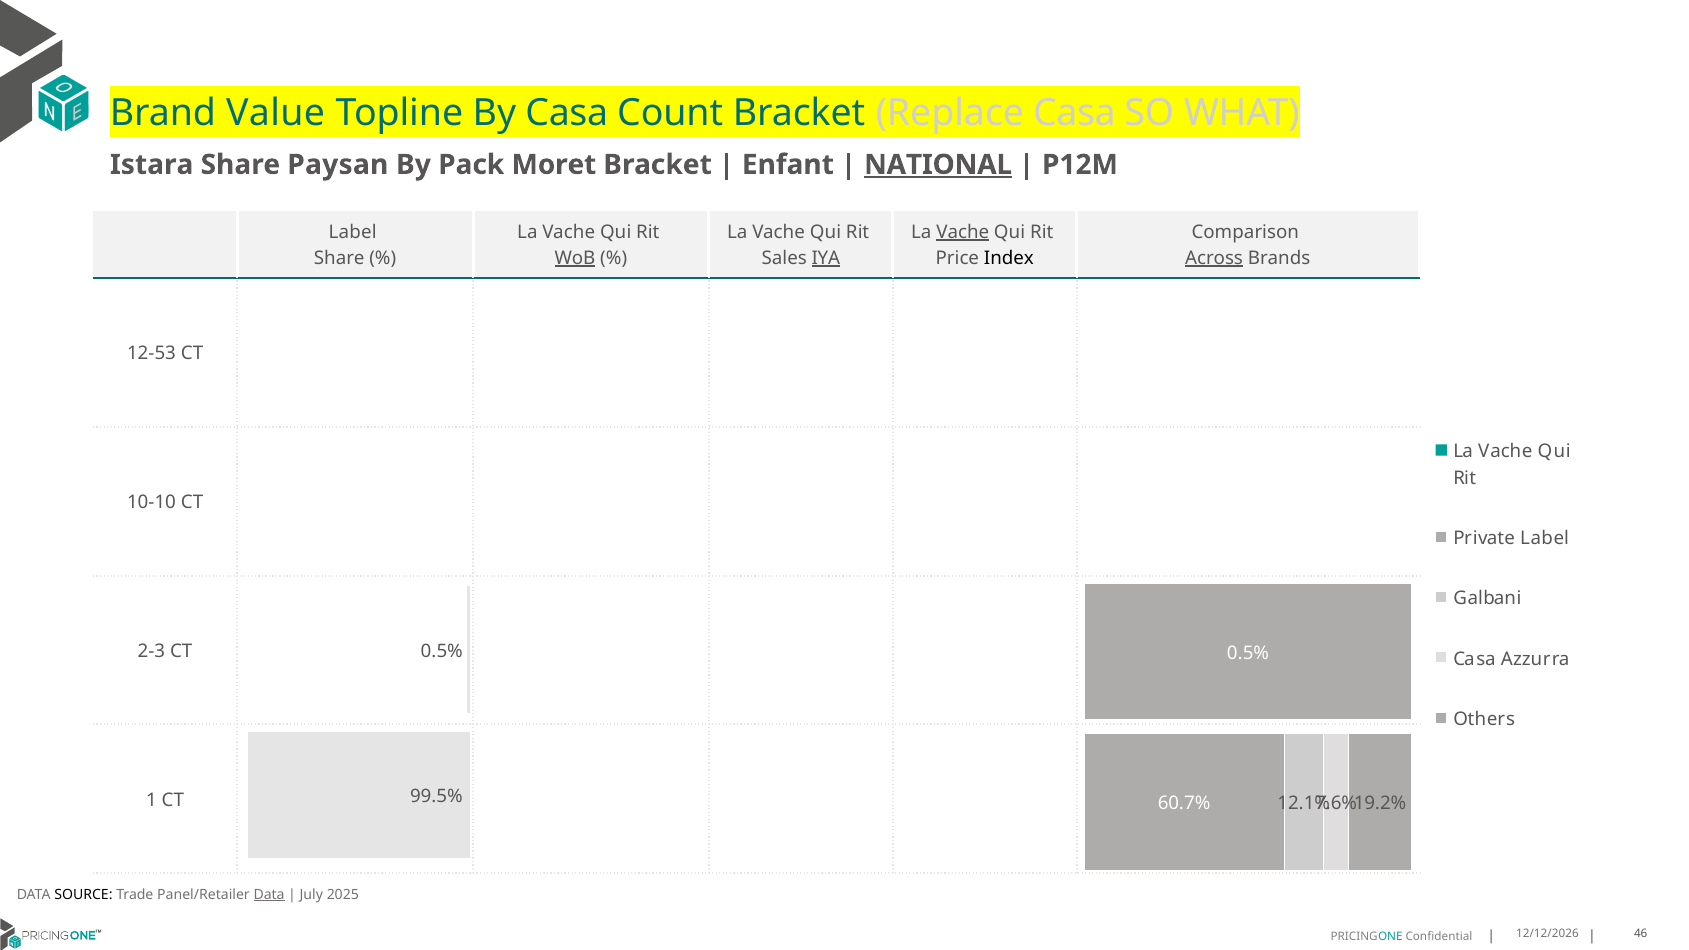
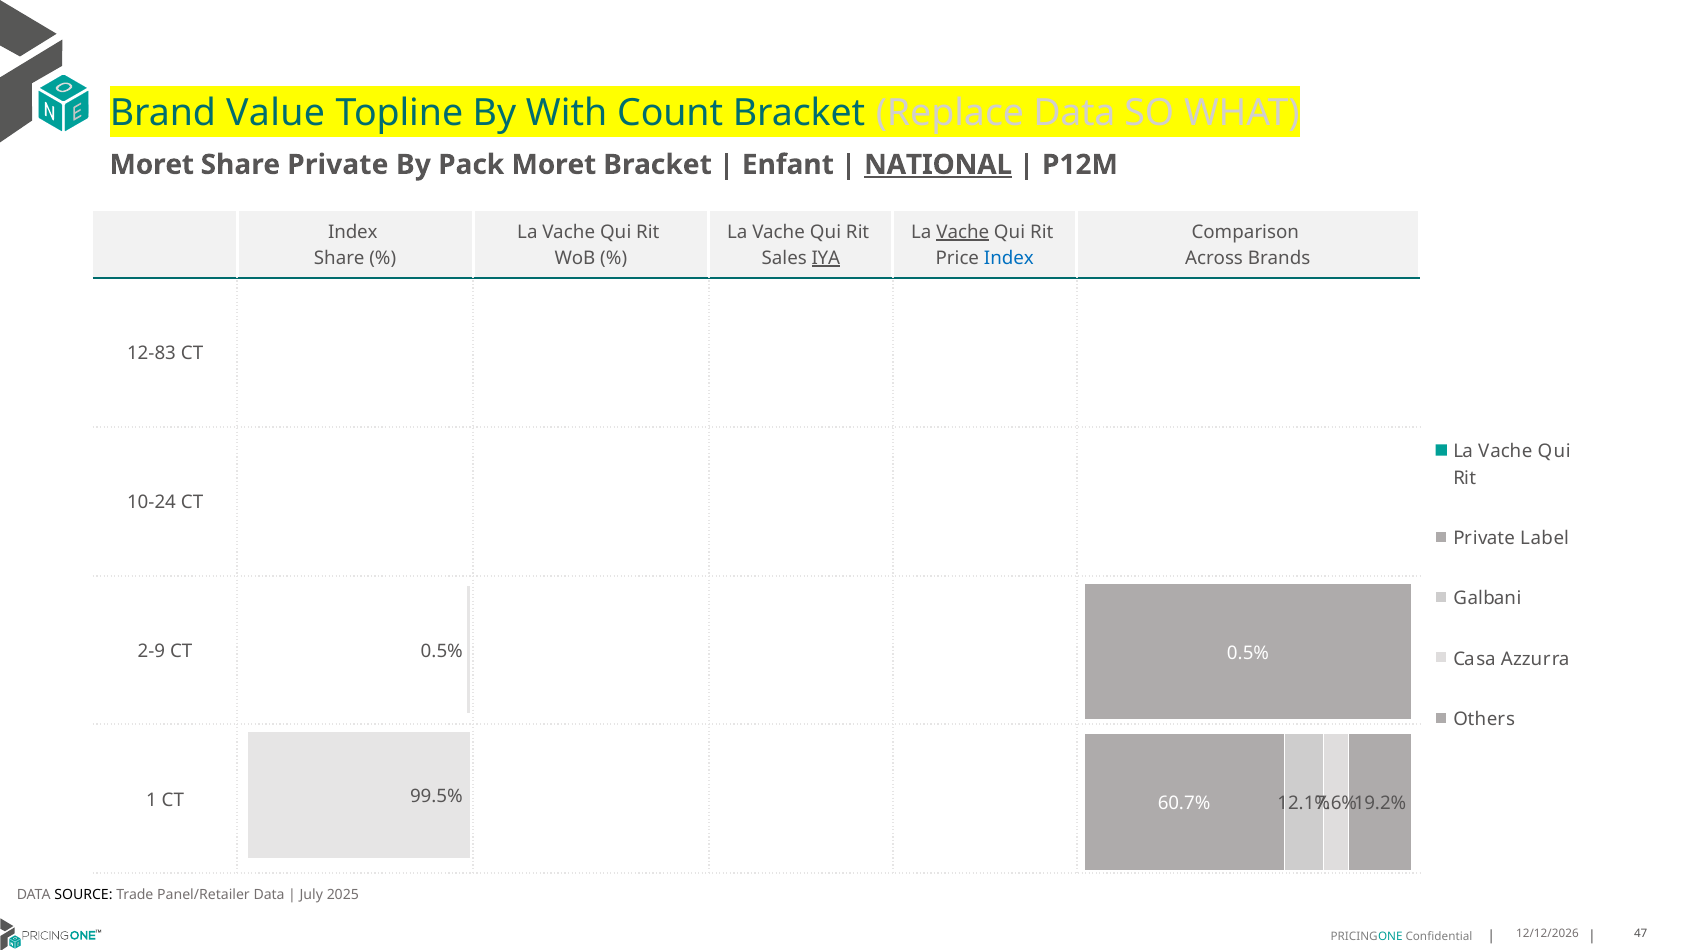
By Casa: Casa -> With (567, 114)
Replace Casa: Casa -> Data (1074, 114)
Istara: Istara -> Moret (152, 165)
Share Paysan: Paysan -> Private (338, 165)
Label: Label -> Index (353, 232)
WoB underline: present -> none (575, 258)
Index colour: black -> blue (1009, 258)
Across underline: present -> none (1214, 258)
12-53: 12-53 -> 12-83 (151, 353)
10-10: 10-10 -> 10-24 (151, 502)
2-3: 2-3 -> 2-9 (151, 651)
Data underline: present -> none (269, 895)
46: 46 -> 47 (1641, 934)
